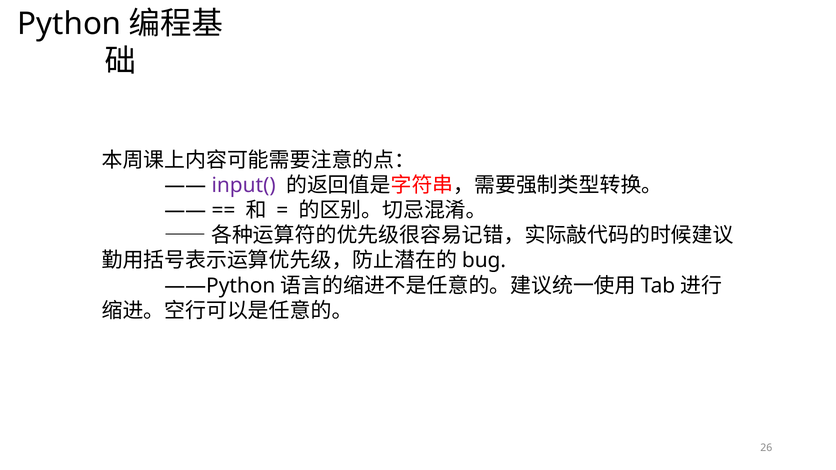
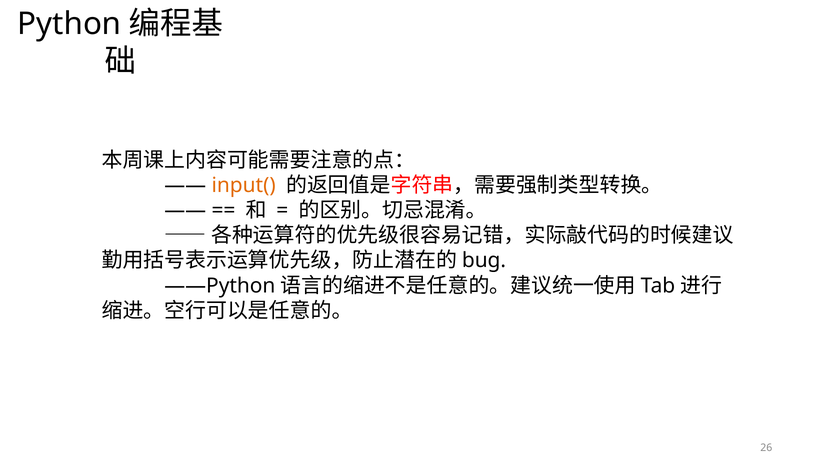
input( colour: purple -> orange (244, 185)
